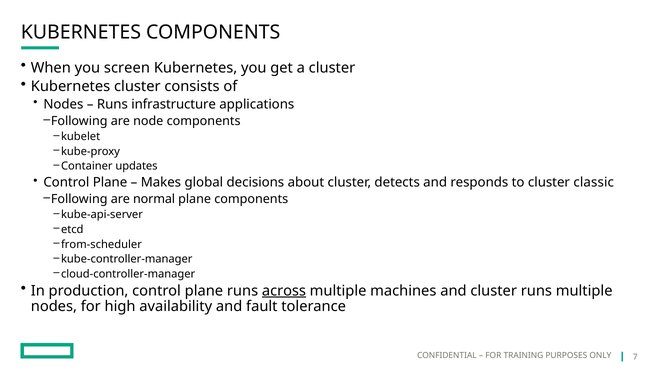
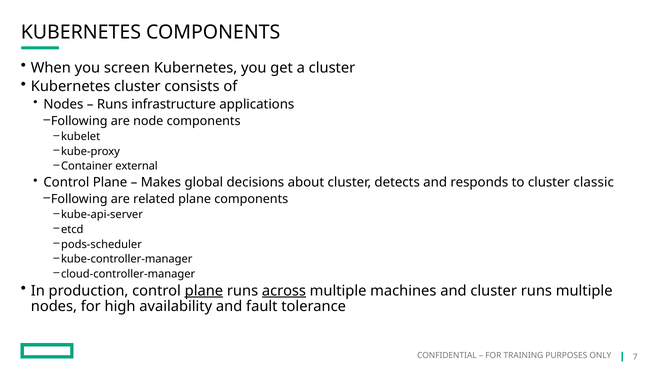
updates: updates -> external (137, 167)
normal: normal -> related (154, 199)
from-scheduler: from-scheduler -> pods-scheduler (101, 245)
plane underline: none -> present (204, 291)
